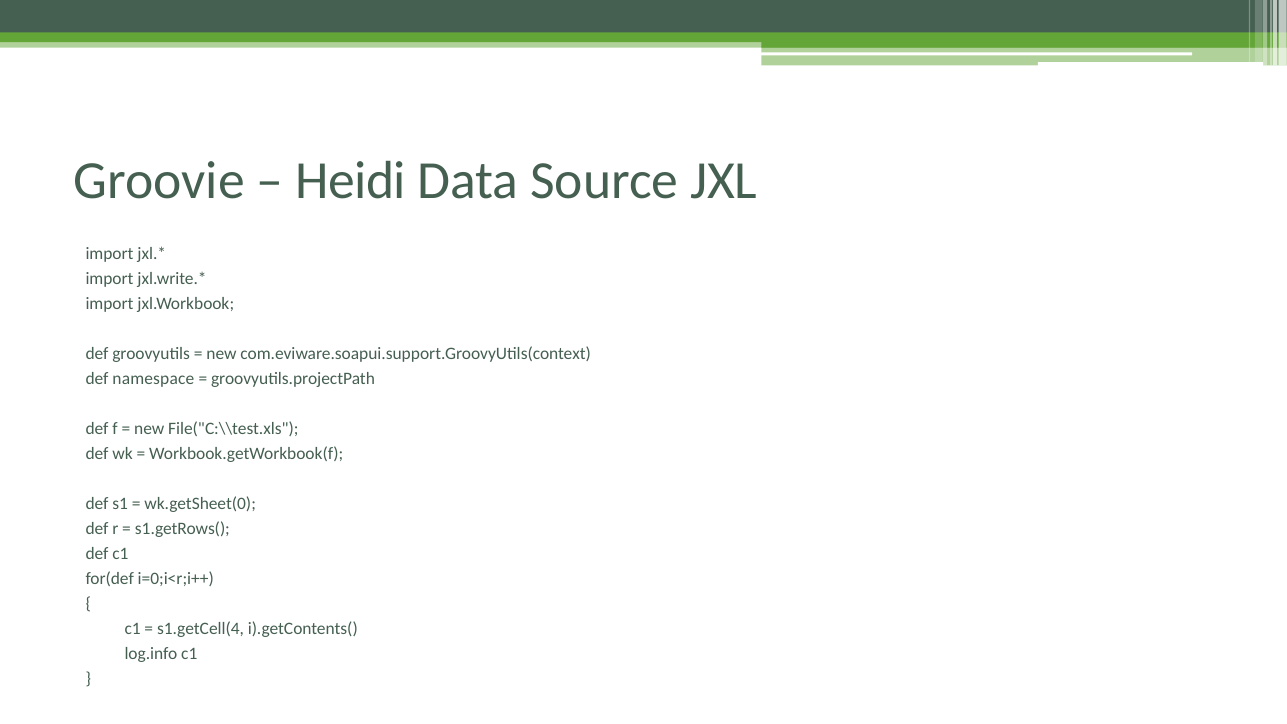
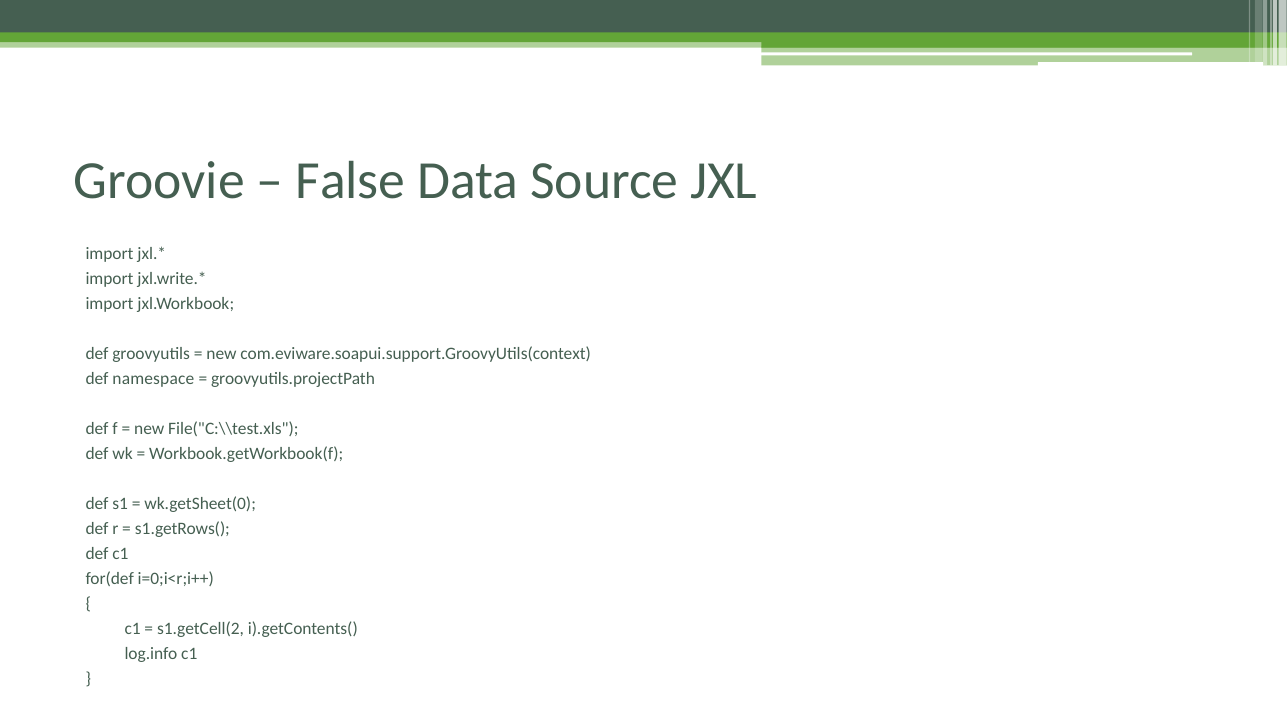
Heidi: Heidi -> False (350, 181)
s1.getCell(4: s1.getCell(4 -> s1.getCell(2 (201, 628)
